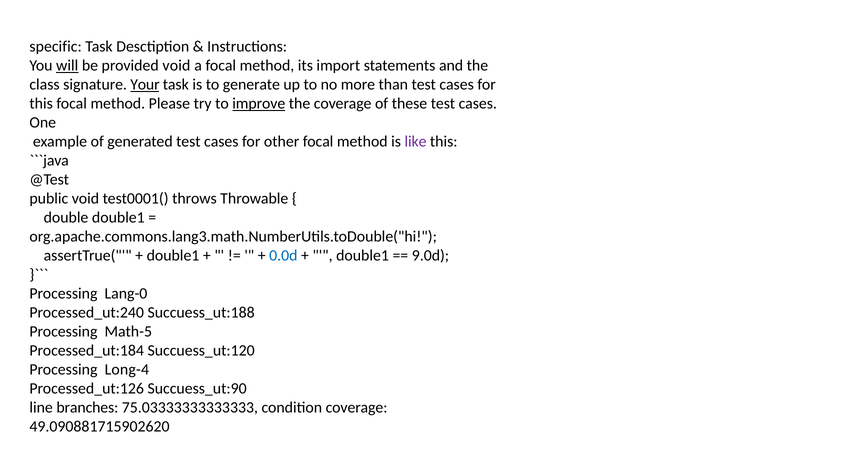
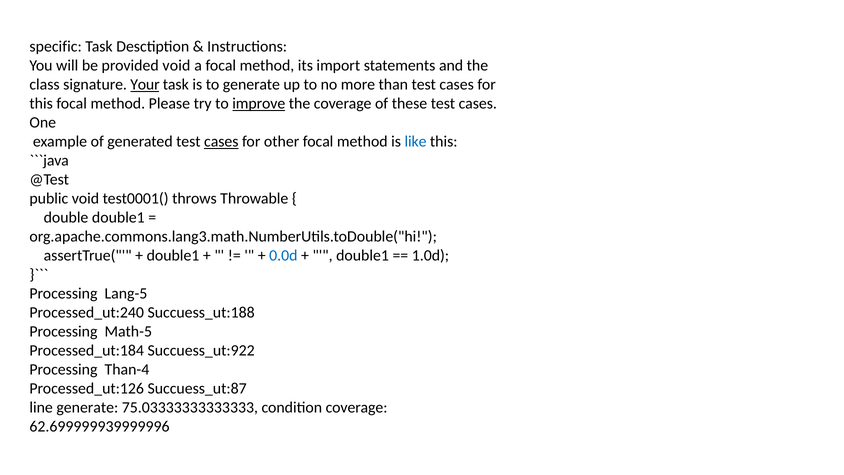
will underline: present -> none (67, 66)
cases underline: none -> present (221, 142)
like colour: purple -> blue (416, 142)
9.0d: 9.0d -> 1.0d (430, 255)
Lang-0: Lang-0 -> Lang-5 (126, 293)
Succuess_ut:120: Succuess_ut:120 -> Succuess_ut:922 (201, 350)
Long-4: Long-4 -> Than-4 (127, 369)
Succuess_ut:90: Succuess_ut:90 -> Succuess_ut:87 (197, 388)
line branches: branches -> generate (87, 407)
49.090881715902620: 49.090881715902620 -> 62.699999939999996 (100, 426)
